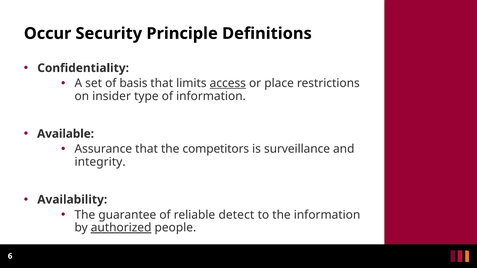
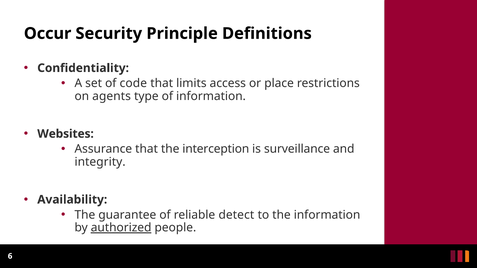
basis: basis -> code (133, 83)
access underline: present -> none (228, 83)
insider: insider -> agents (112, 96)
Available: Available -> Websites (66, 134)
competitors: competitors -> interception (216, 149)
